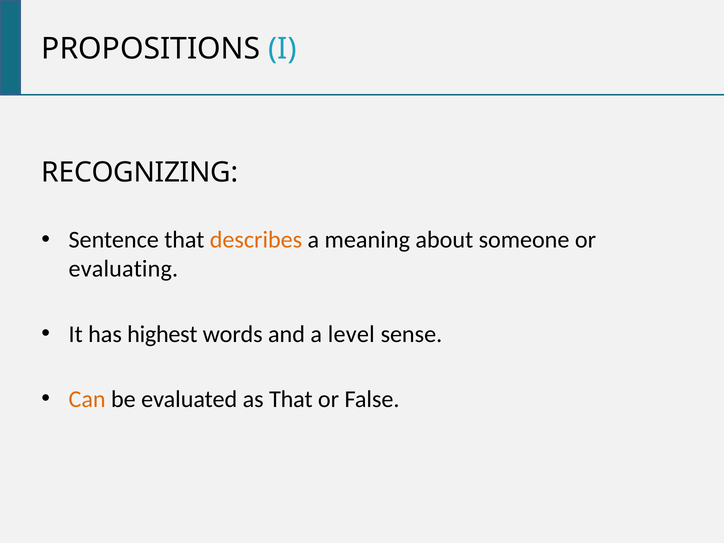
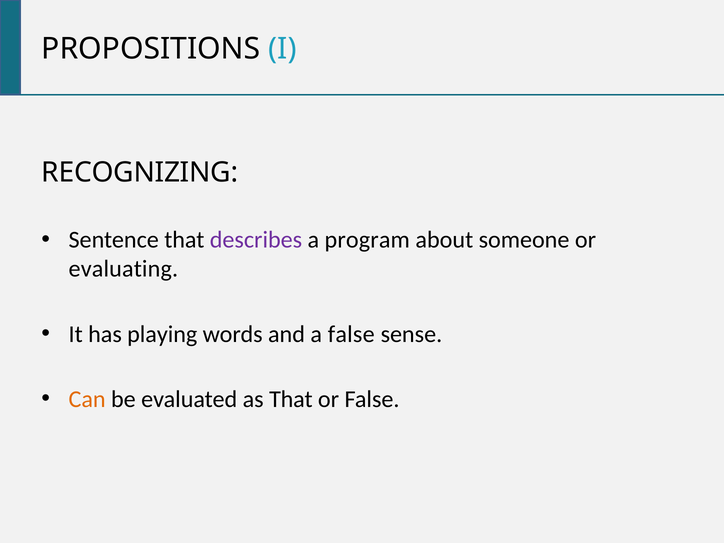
describes colour: orange -> purple (256, 240)
meaning: meaning -> program (367, 240)
highest: highest -> playing (162, 334)
a level: level -> false (351, 334)
